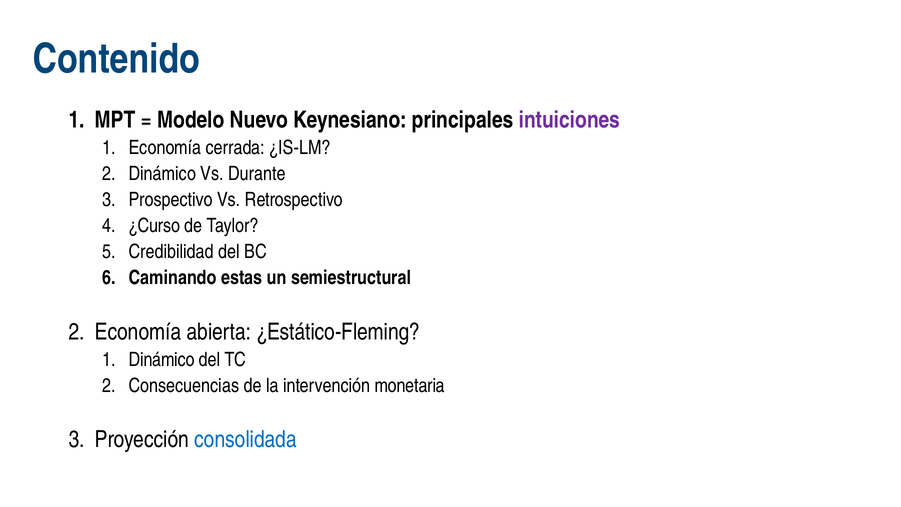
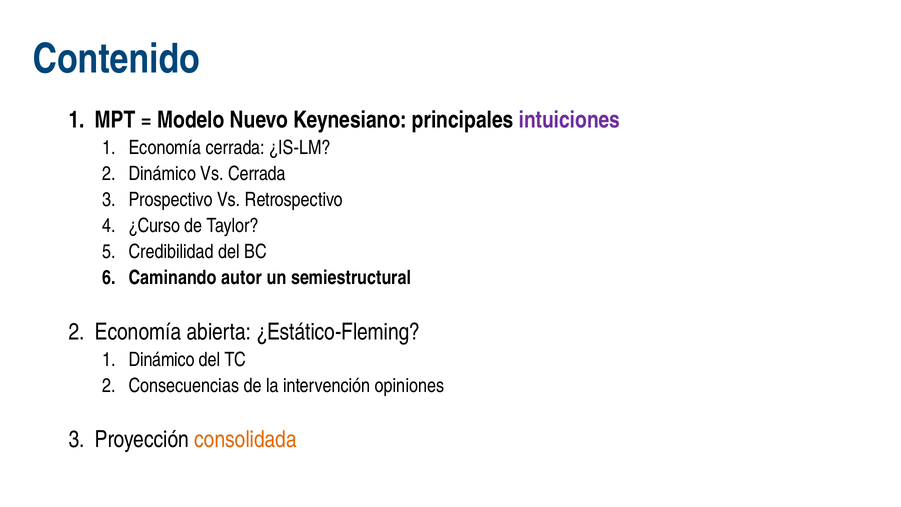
Vs Durante: Durante -> Cerrada (257, 174)
estas: estas -> autor (242, 278)
monetaria: monetaria -> opiniones (410, 386)
consolidada colour: blue -> orange (246, 440)
